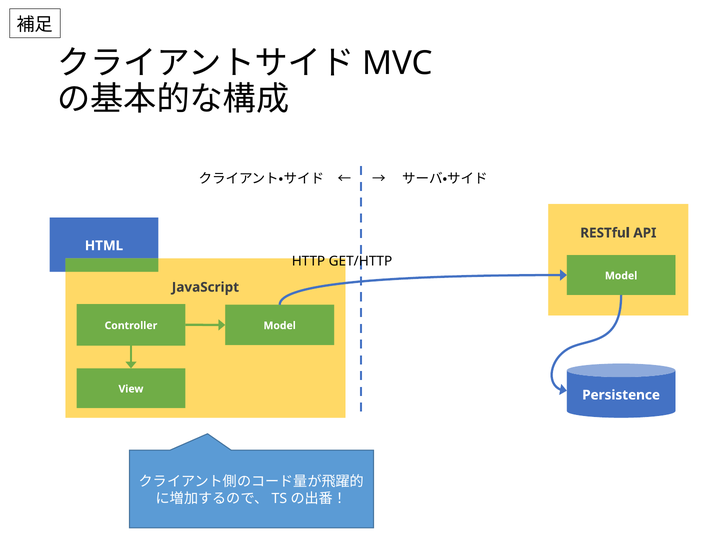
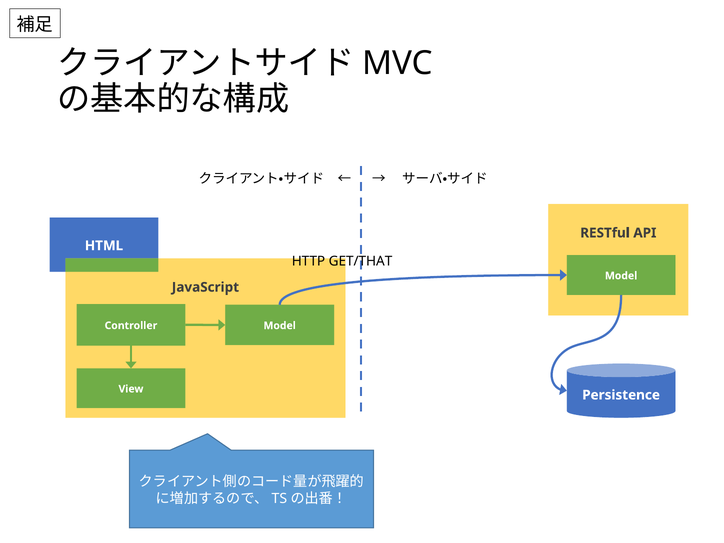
GET/HTTP: GET/HTTP -> GET/THAT (360, 261)
